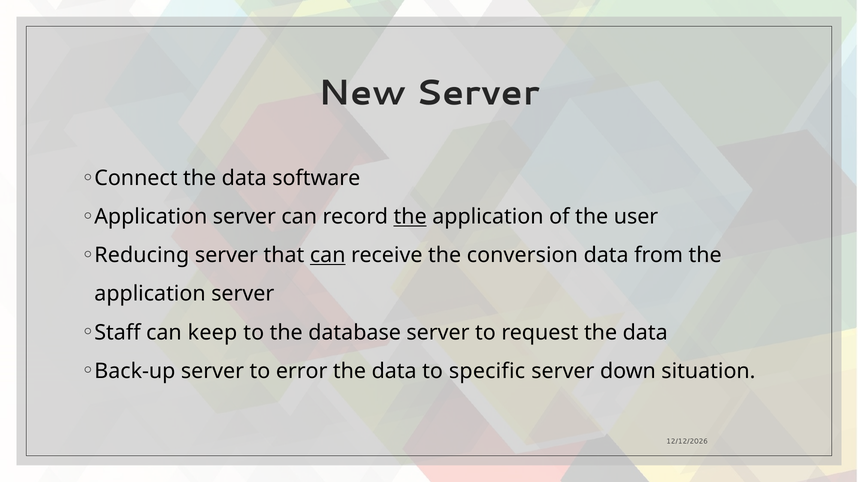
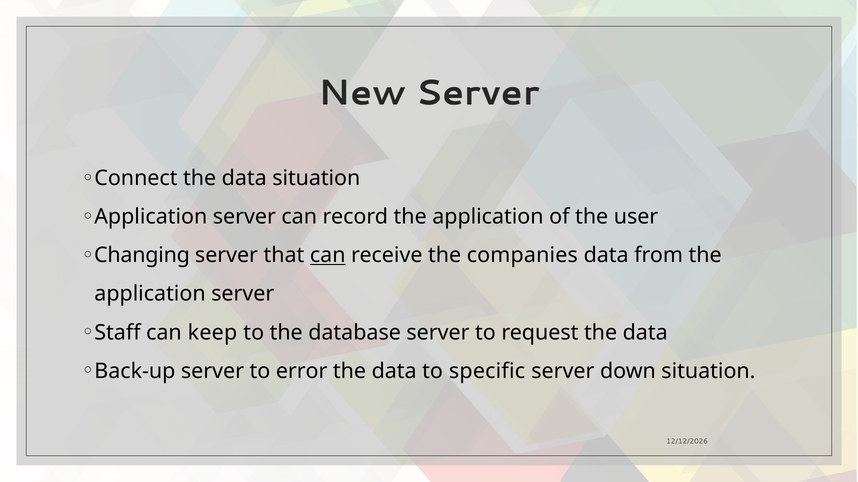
data software: software -> situation (316, 178)
the underline: present -> none (410, 217)
Reducing: Reducing -> Changing (142, 256)
conversion: conversion -> companies (522, 256)
